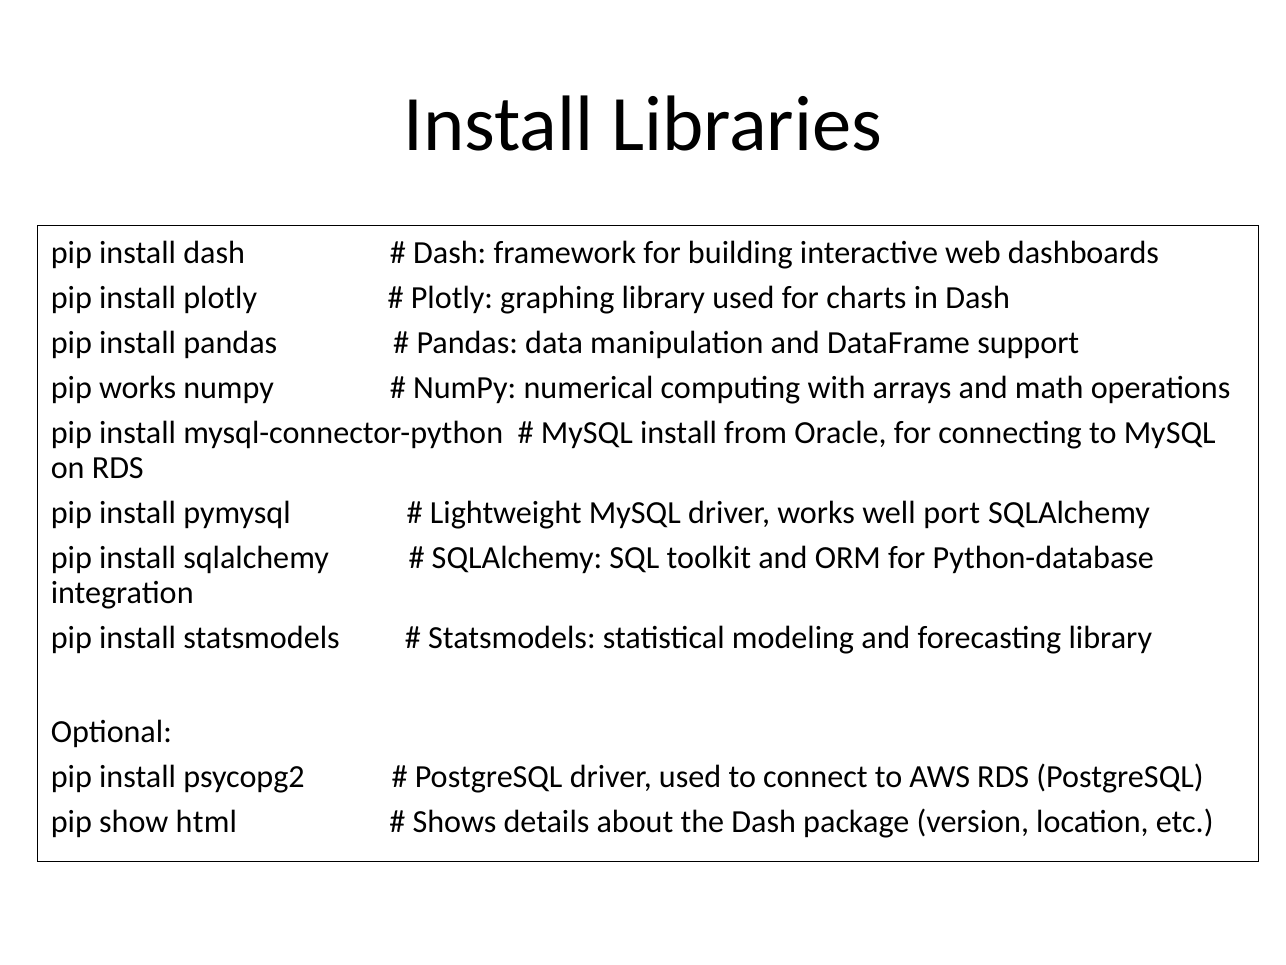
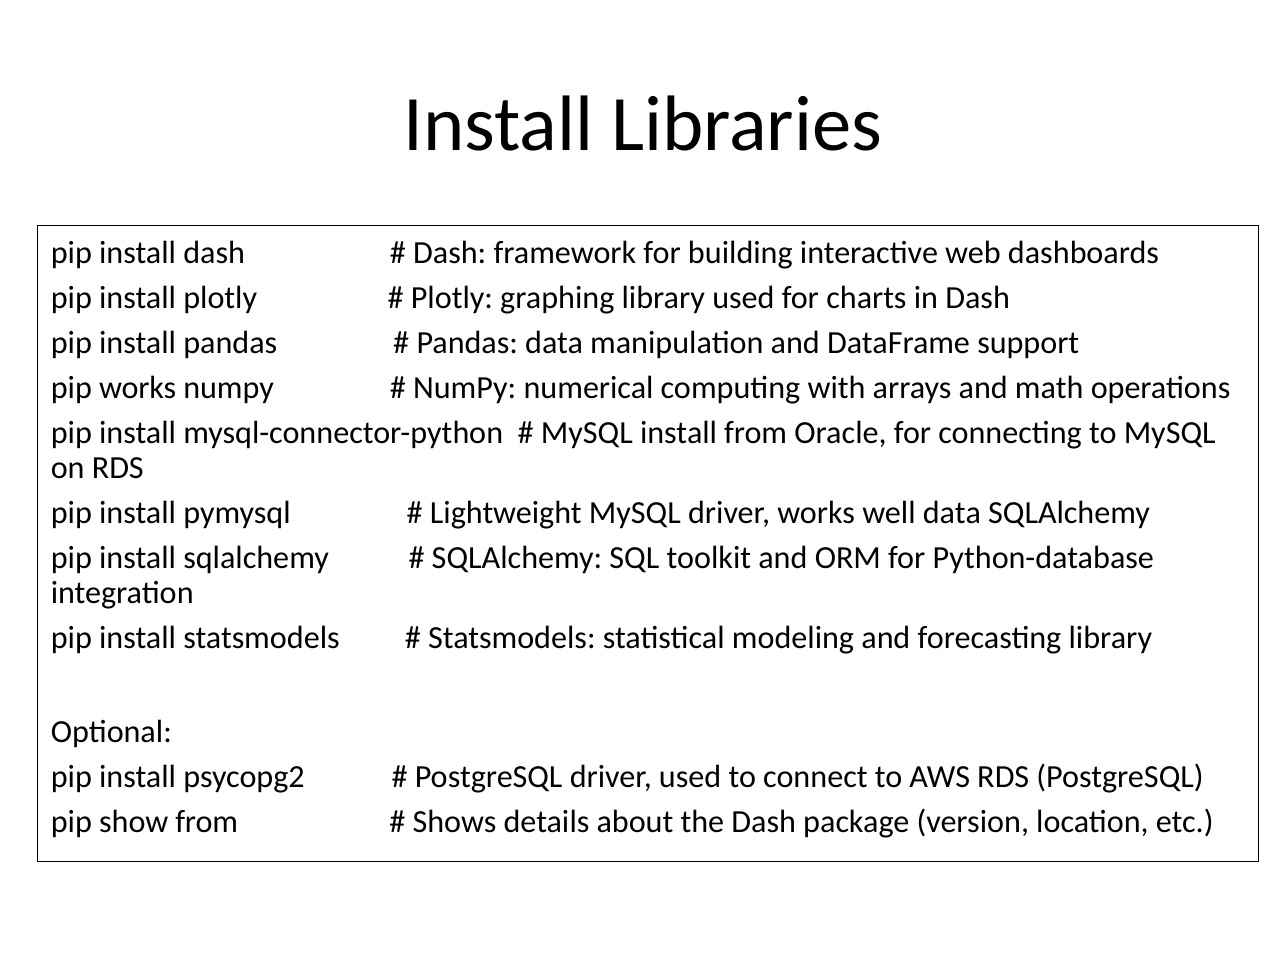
well port: port -> data (952, 513)
show html: html -> from (207, 821)
